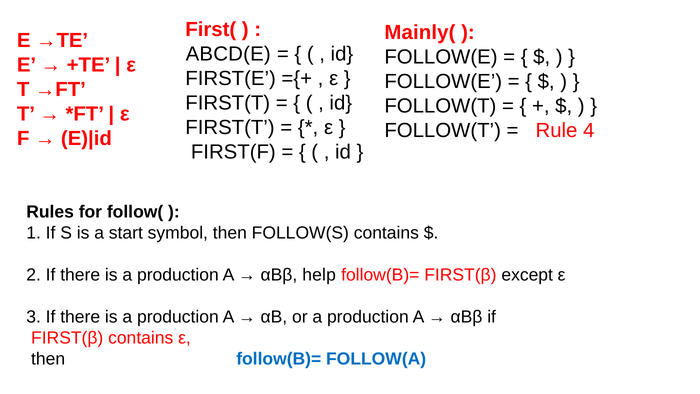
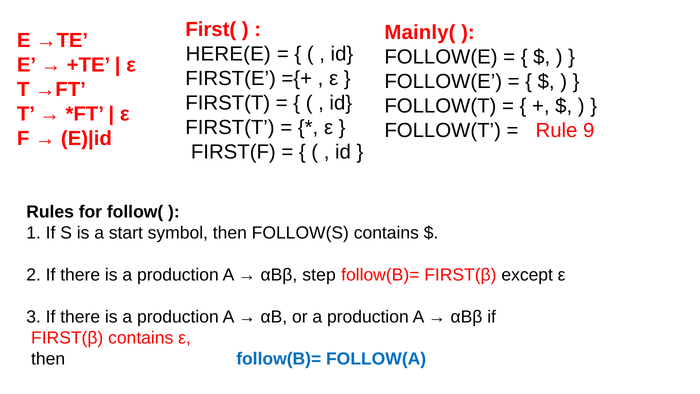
ABCD(E: ABCD(E -> HERE(E (228, 54)
4: 4 -> 9 (589, 130)
help: help -> step (319, 275)
